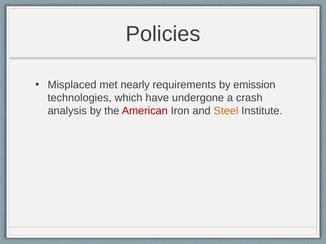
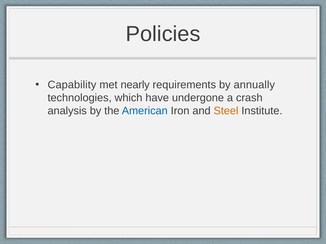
Misplaced: Misplaced -> Capability (72, 85)
emission: emission -> annually (254, 85)
American colour: red -> blue (145, 111)
